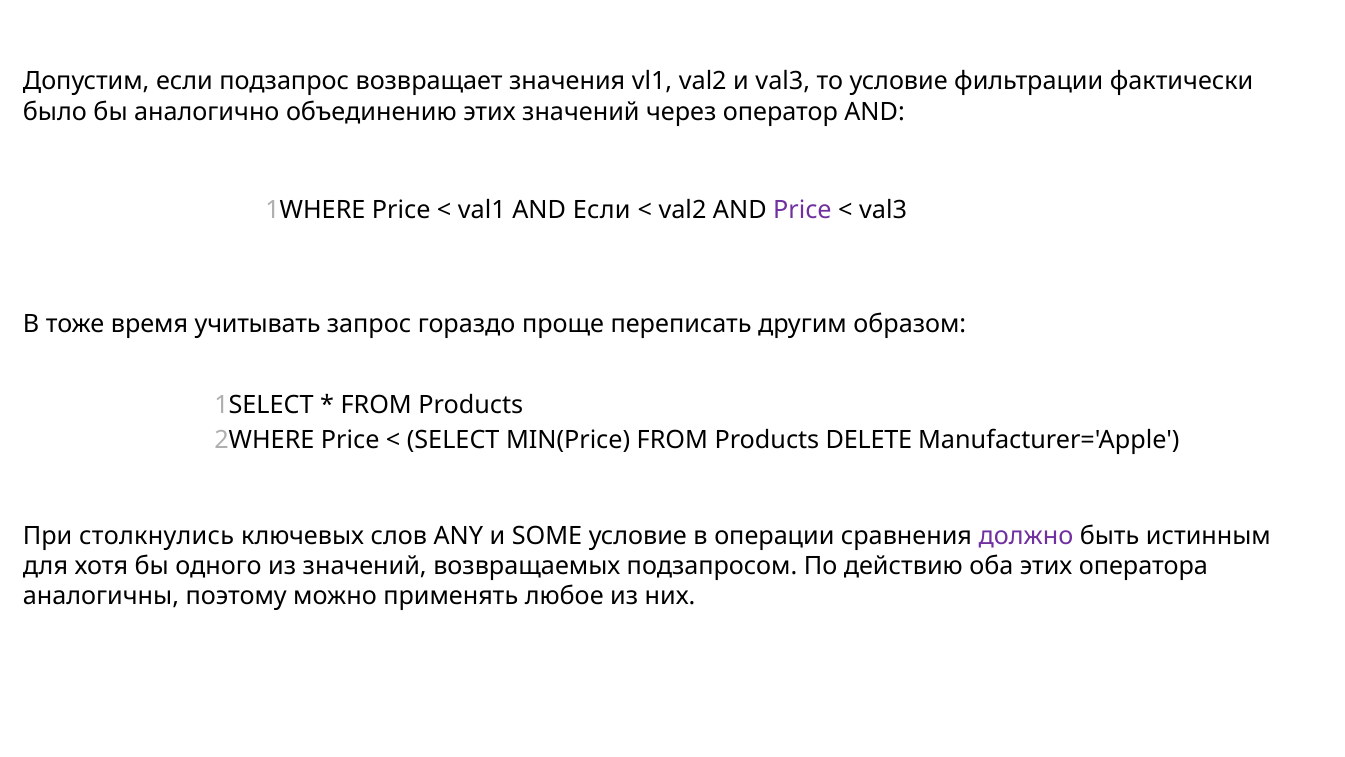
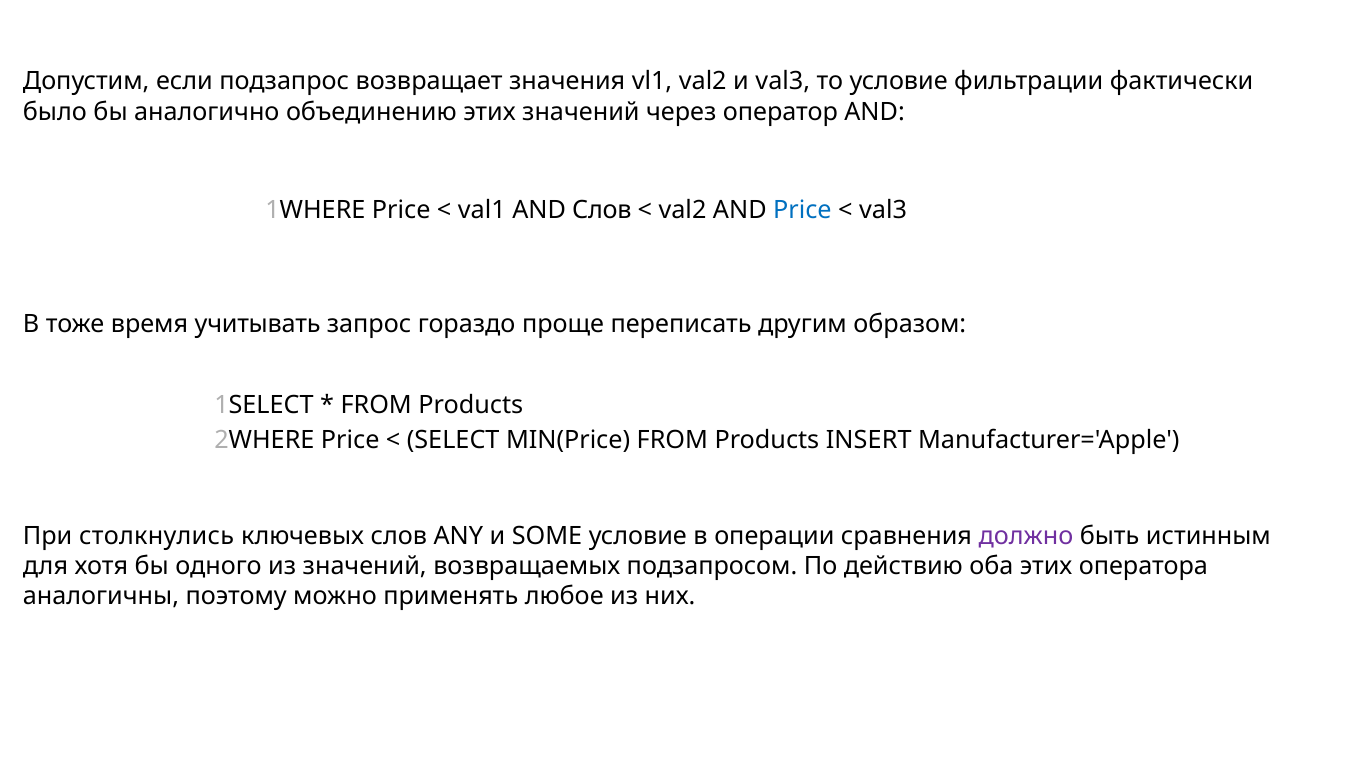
AND Если: Если -> Слов (602, 210)
Price colour: purple -> blue (802, 210)
DELETE: DELETE -> INSERT (869, 440)
